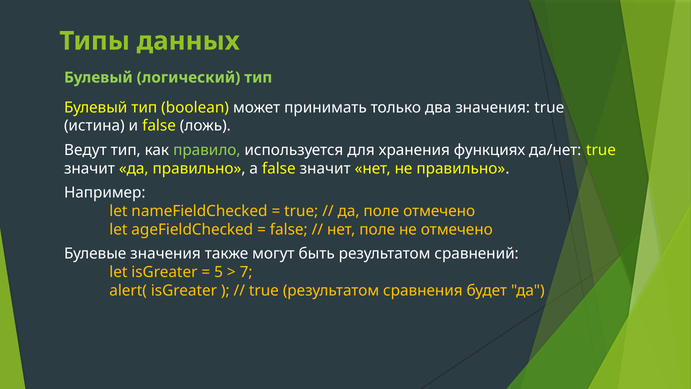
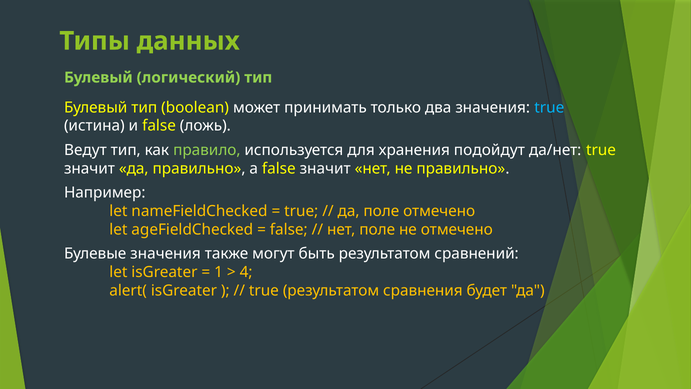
true colour: white -> light blue (549, 107)
функциях: функциях -> подойдут (489, 150)
5: 5 -> 1 (219, 272)
7: 7 -> 4 (246, 272)
